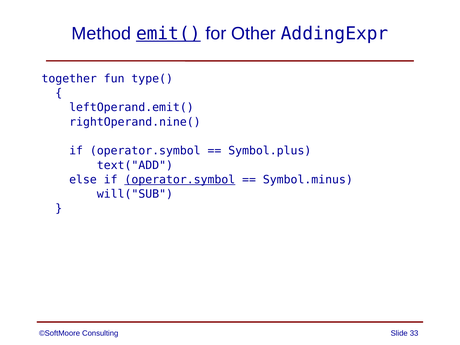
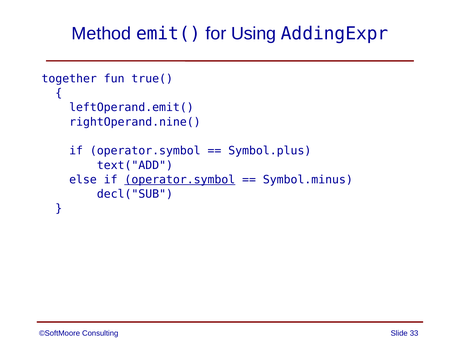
emit( underline: present -> none (168, 33)
Other: Other -> Using (254, 33)
type(: type( -> true( (152, 79)
will("SUB: will("SUB -> decl("SUB (135, 194)
